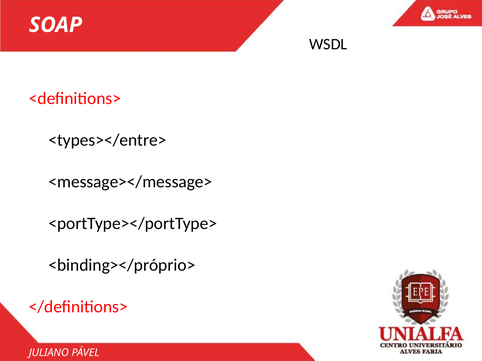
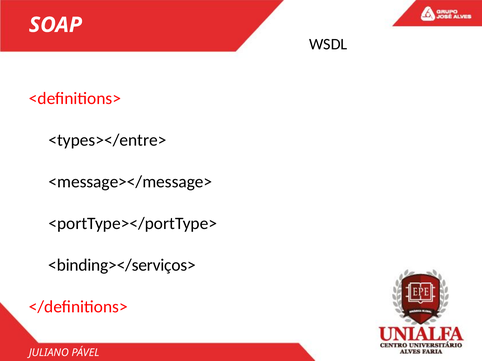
<binding></próprio>: <binding></próprio> -> <binding></serviços> (122, 265)
